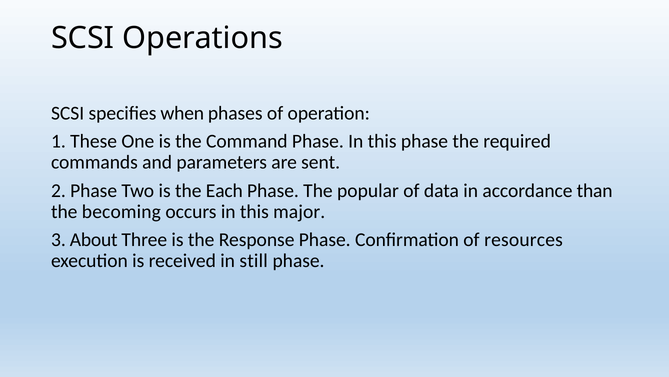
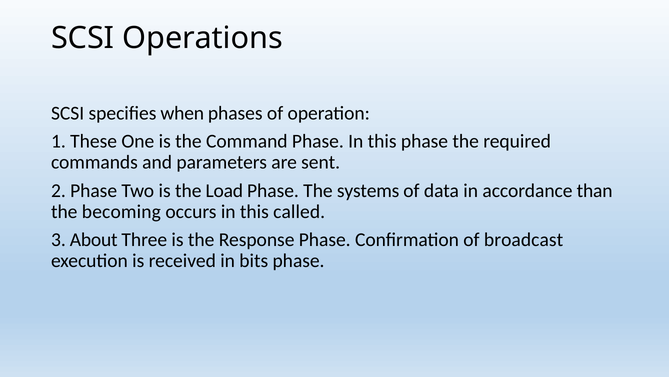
Each: Each -> Load (224, 190)
popular: popular -> systems (368, 190)
major: major -> called (299, 211)
resources: resources -> broadcast (524, 239)
still: still -> bits (254, 260)
